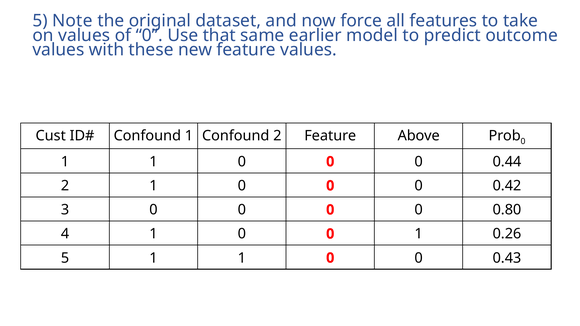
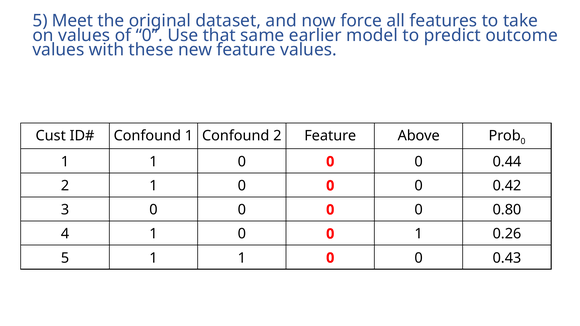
Note: Note -> Meet (73, 21)
